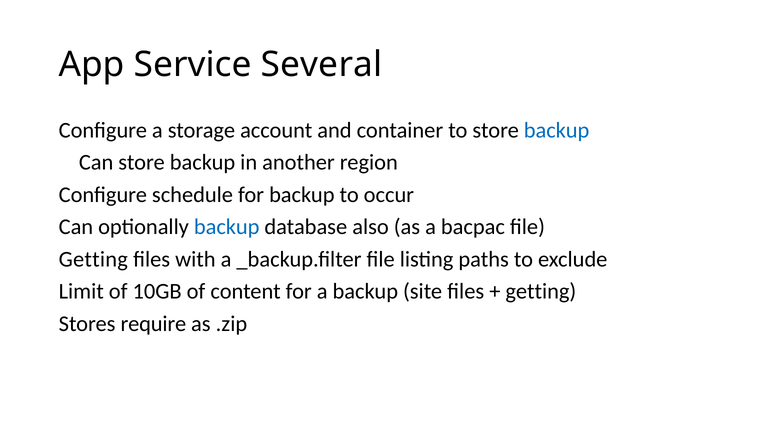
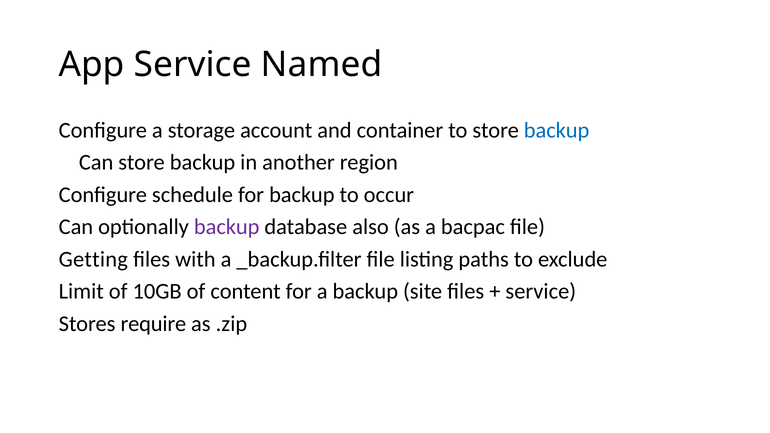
Several: Several -> Named (322, 65)
backup colour: blue -> purple (227, 227)
getting: getting -> service (541, 292)
